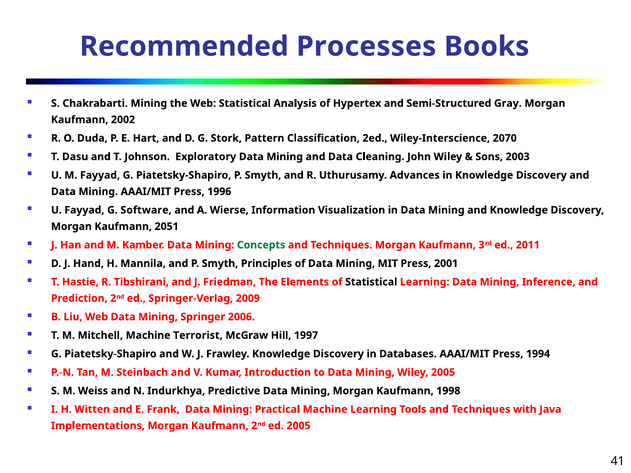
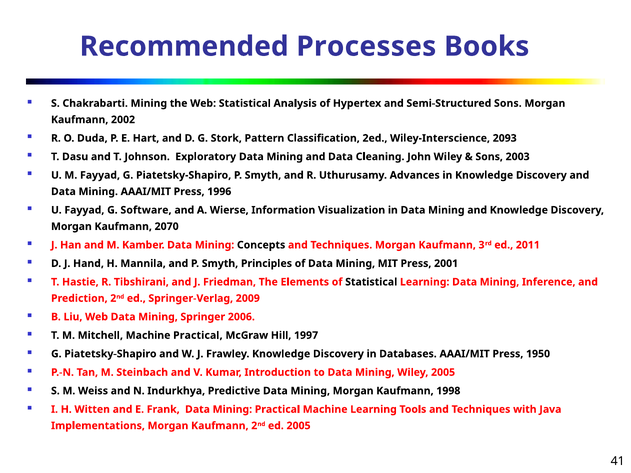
Semi-Structured Gray: Gray -> Sons (508, 103)
2070: 2070 -> 2093 (505, 138)
2051: 2051 -> 2070 (167, 227)
Concepts colour: green -> black (261, 245)
Machine Terrorist: Terrorist -> Practical (198, 336)
1994: 1994 -> 1950 (538, 354)
